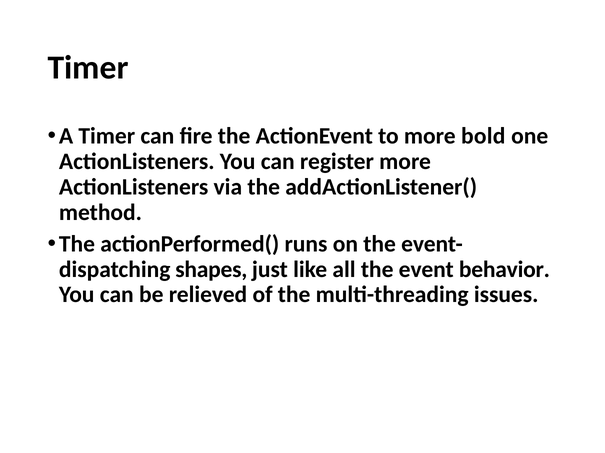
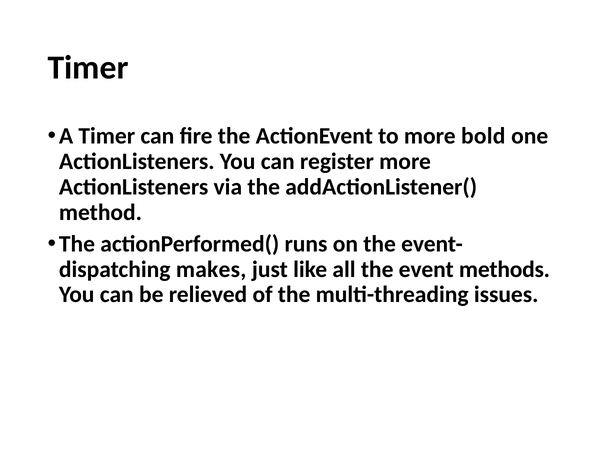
shapes: shapes -> makes (211, 270)
behavior: behavior -> methods (504, 270)
